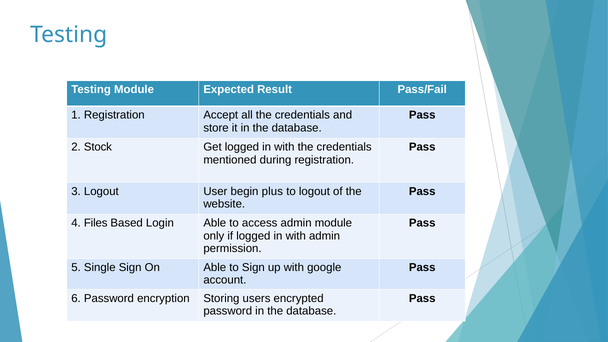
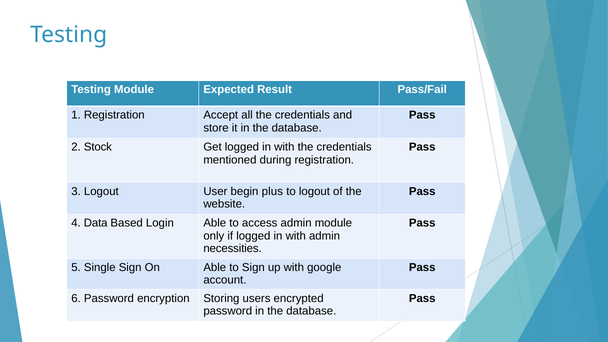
Files: Files -> Data (96, 223)
permission: permission -> necessities (233, 249)
